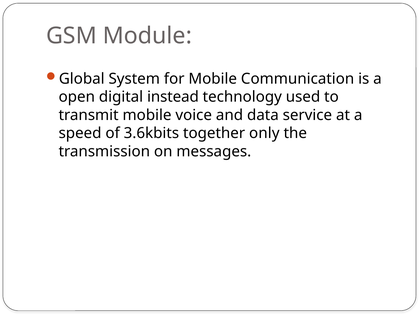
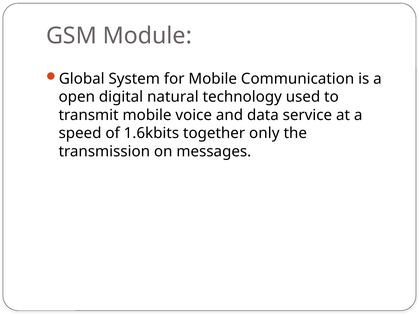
instead: instead -> natural (173, 97)
3.6kbits: 3.6kbits -> 1.6kbits (151, 133)
